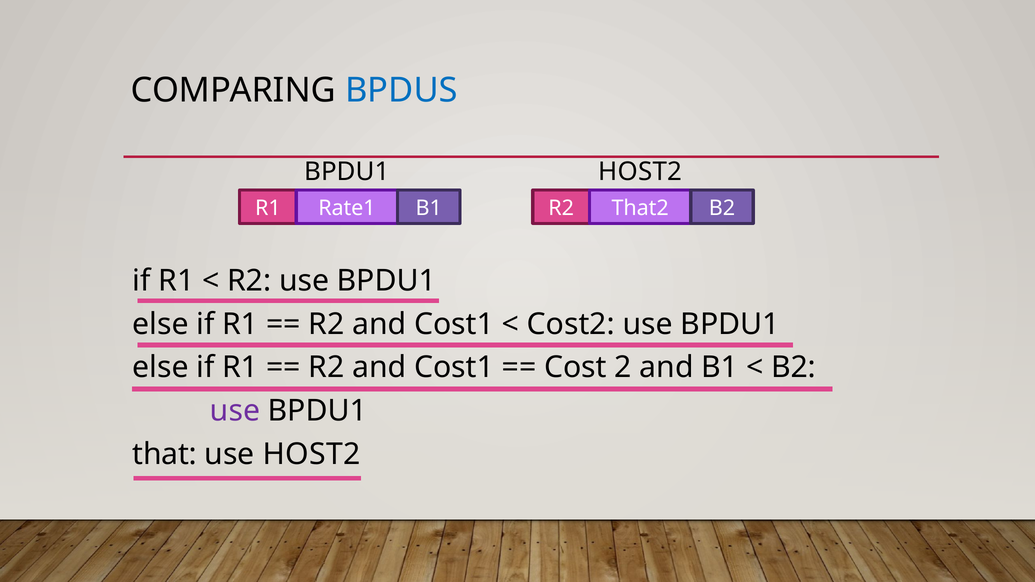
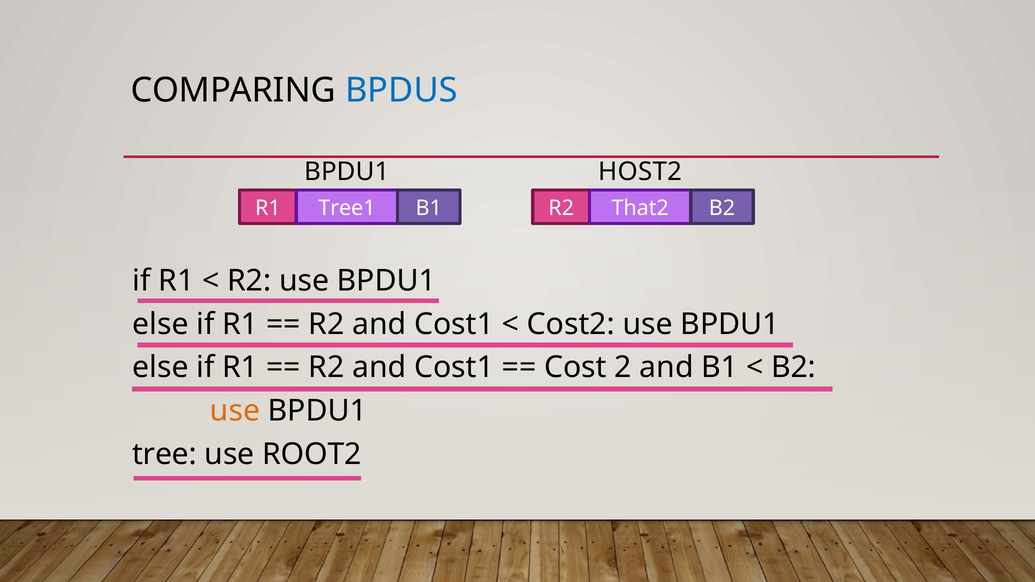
Rate1: Rate1 -> Tree1 (347, 208)
use colour: purple -> orange (235, 411)
that: that -> tree (165, 454)
use HOST2: HOST2 -> ROOT2 (312, 454)
